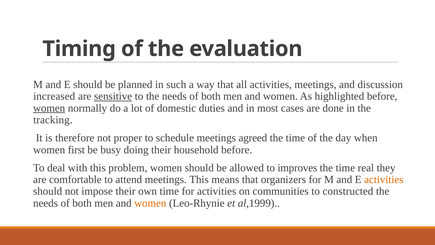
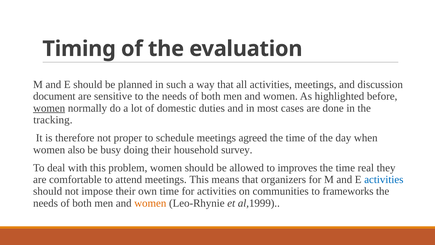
increased: increased -> document (54, 96)
sensitive underline: present -> none (113, 96)
first: first -> also (76, 150)
household before: before -> survey (237, 150)
activities colour: orange -> blue (384, 179)
constructed: constructed -> frameworks (348, 191)
